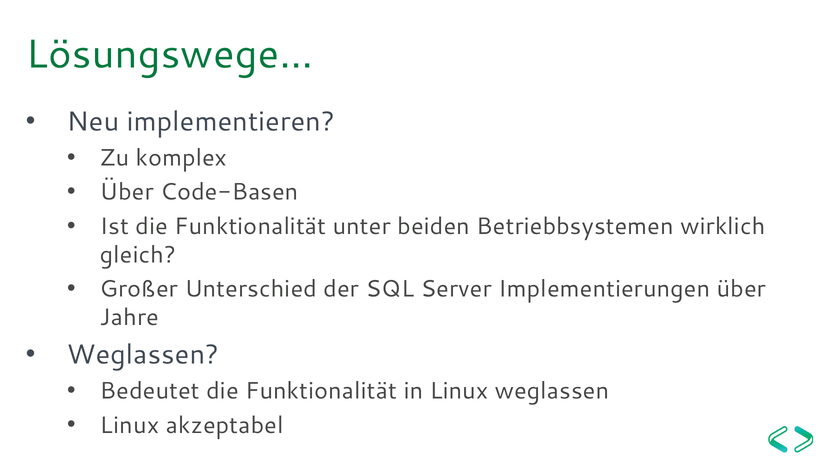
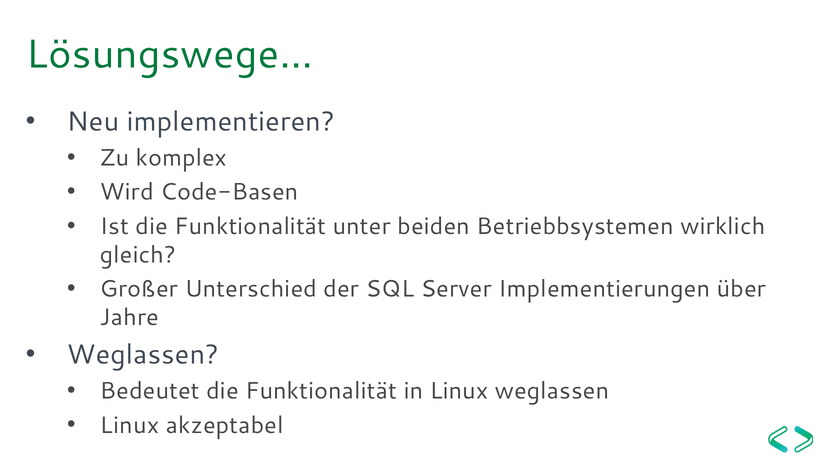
Über: Über -> Wird (127, 192)
